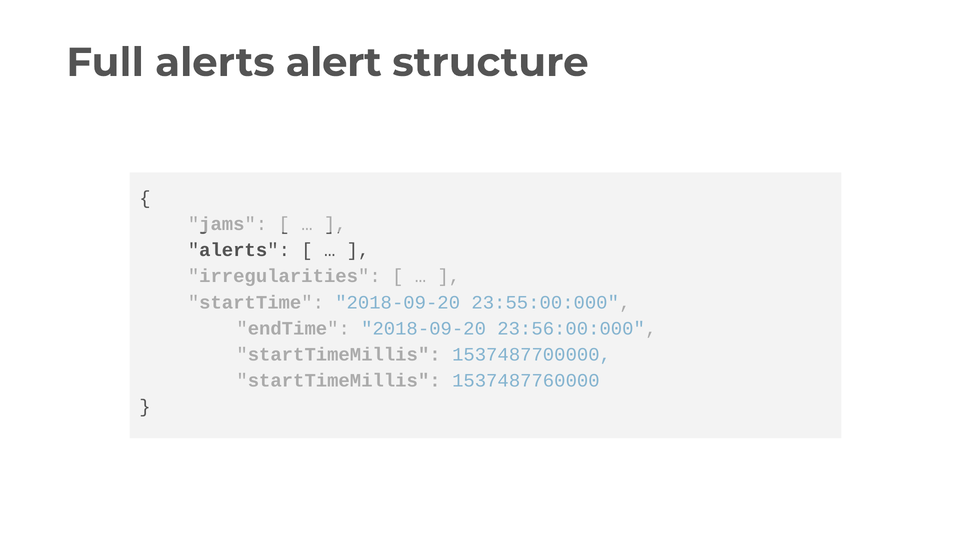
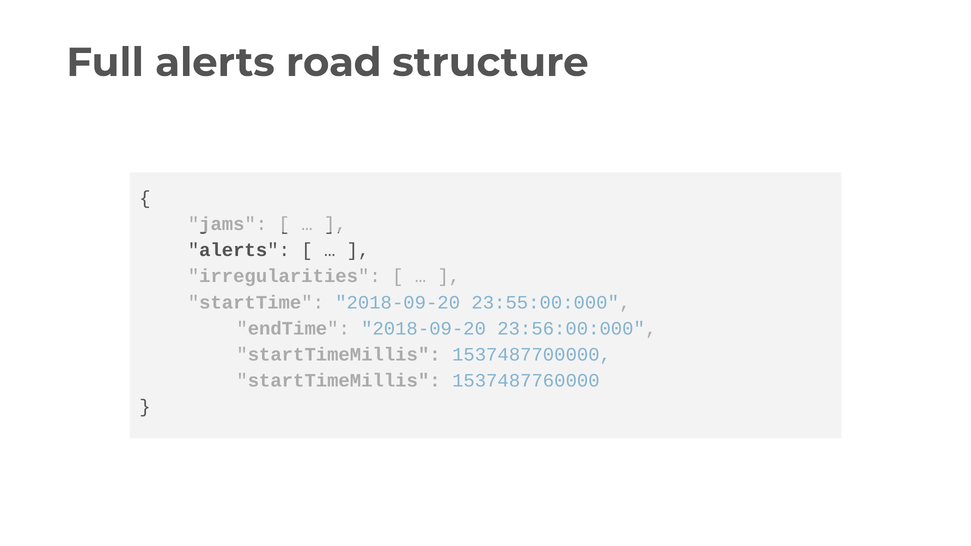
alert: alert -> road (334, 63)
